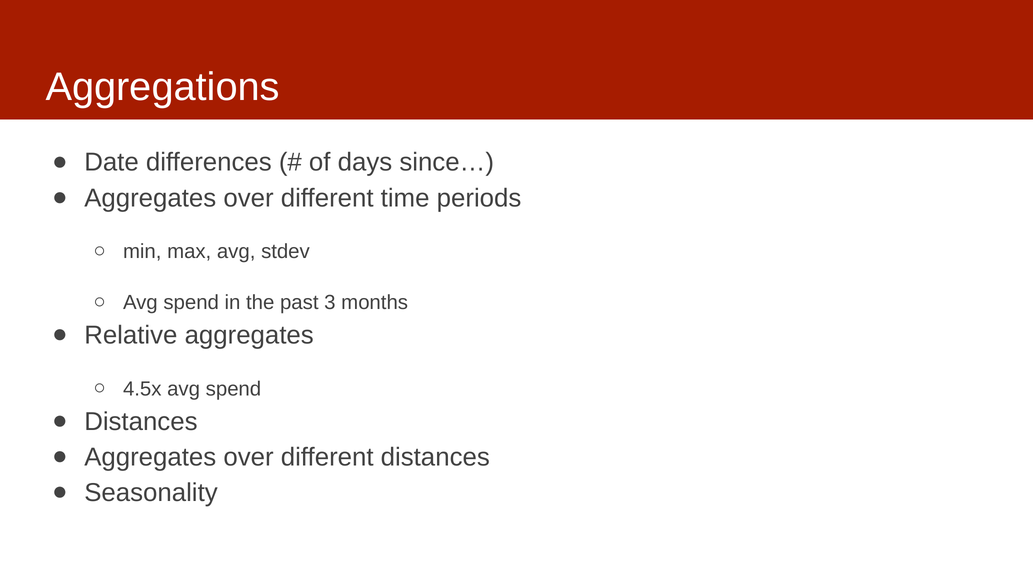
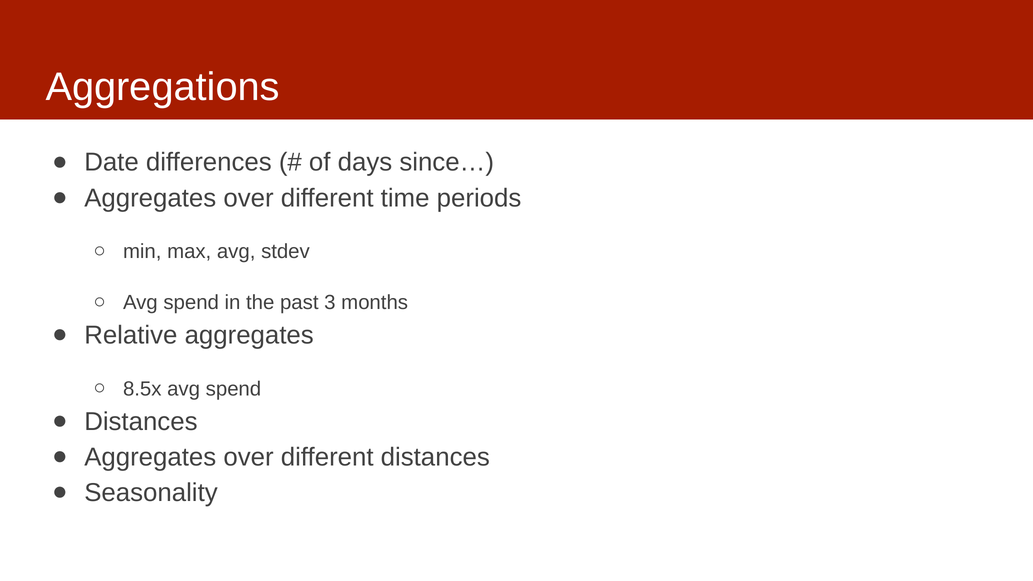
4.5x: 4.5x -> 8.5x (142, 389)
